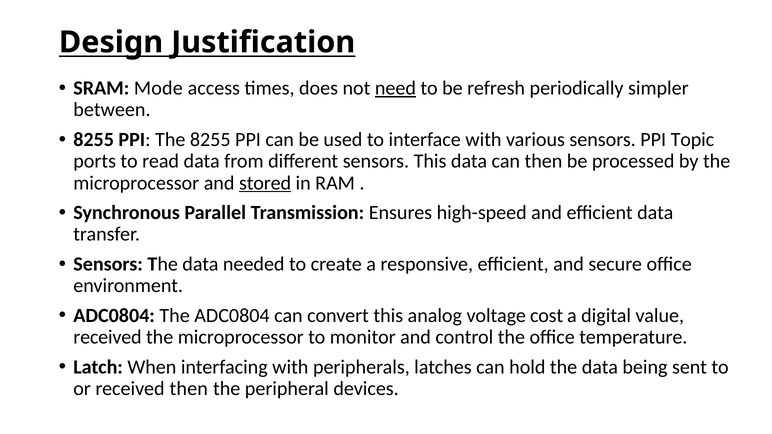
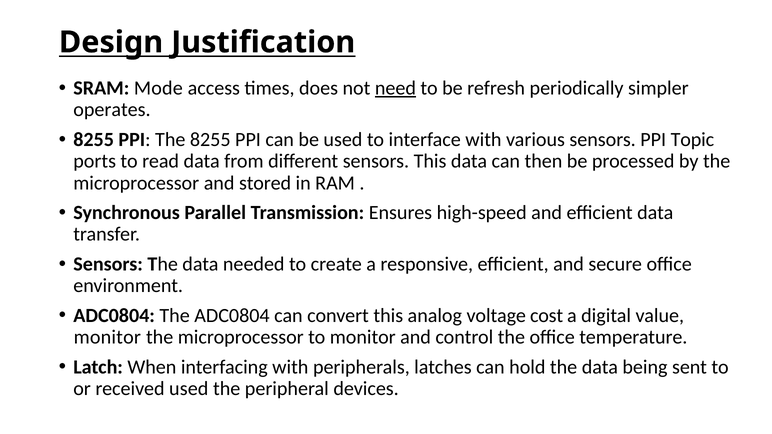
between: between -> operates (112, 110)
stored underline: present -> none (265, 183)
received: received -> monitor (107, 337)
received then: then -> used (189, 389)
